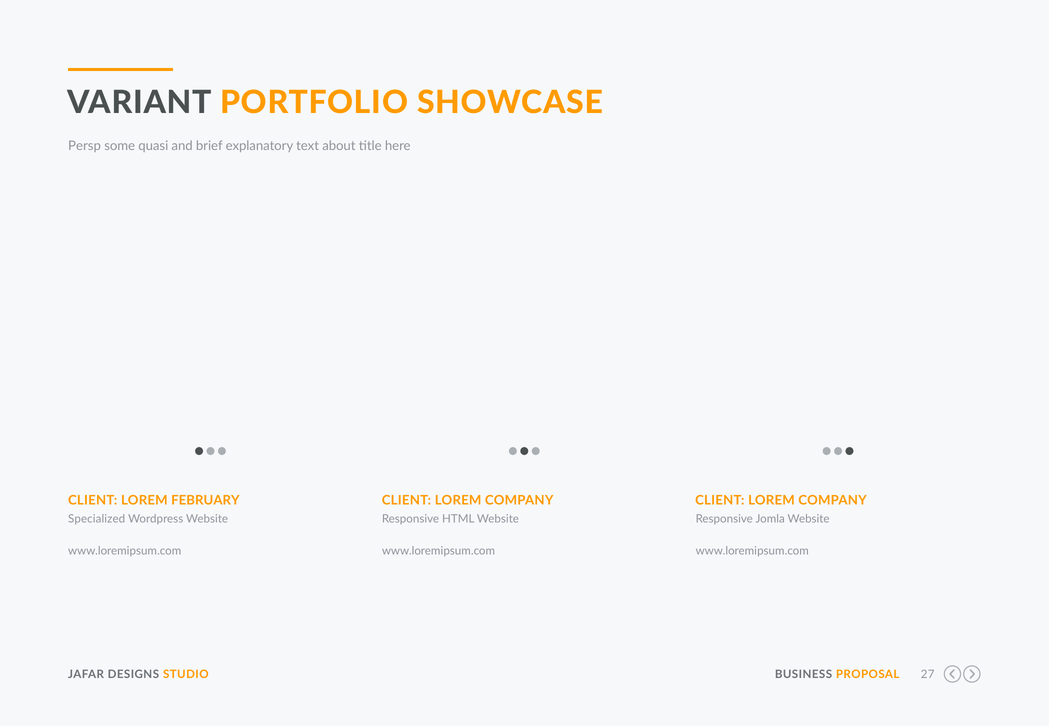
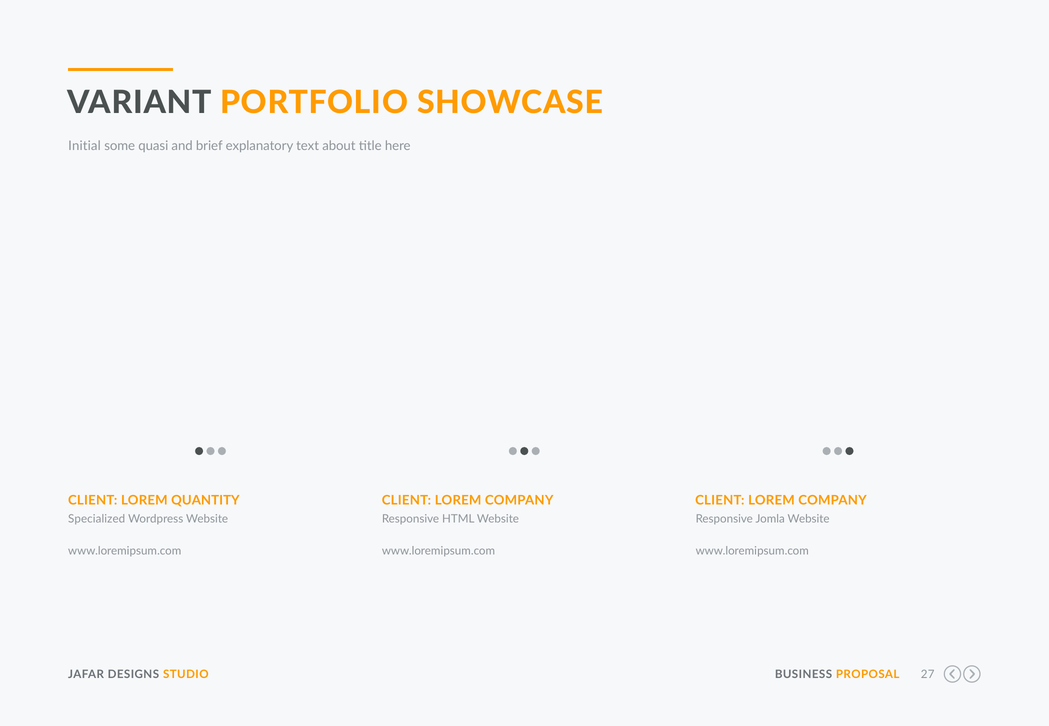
Persp: Persp -> Initial (84, 146)
FEBRUARY: FEBRUARY -> QUANTITY (205, 500)
